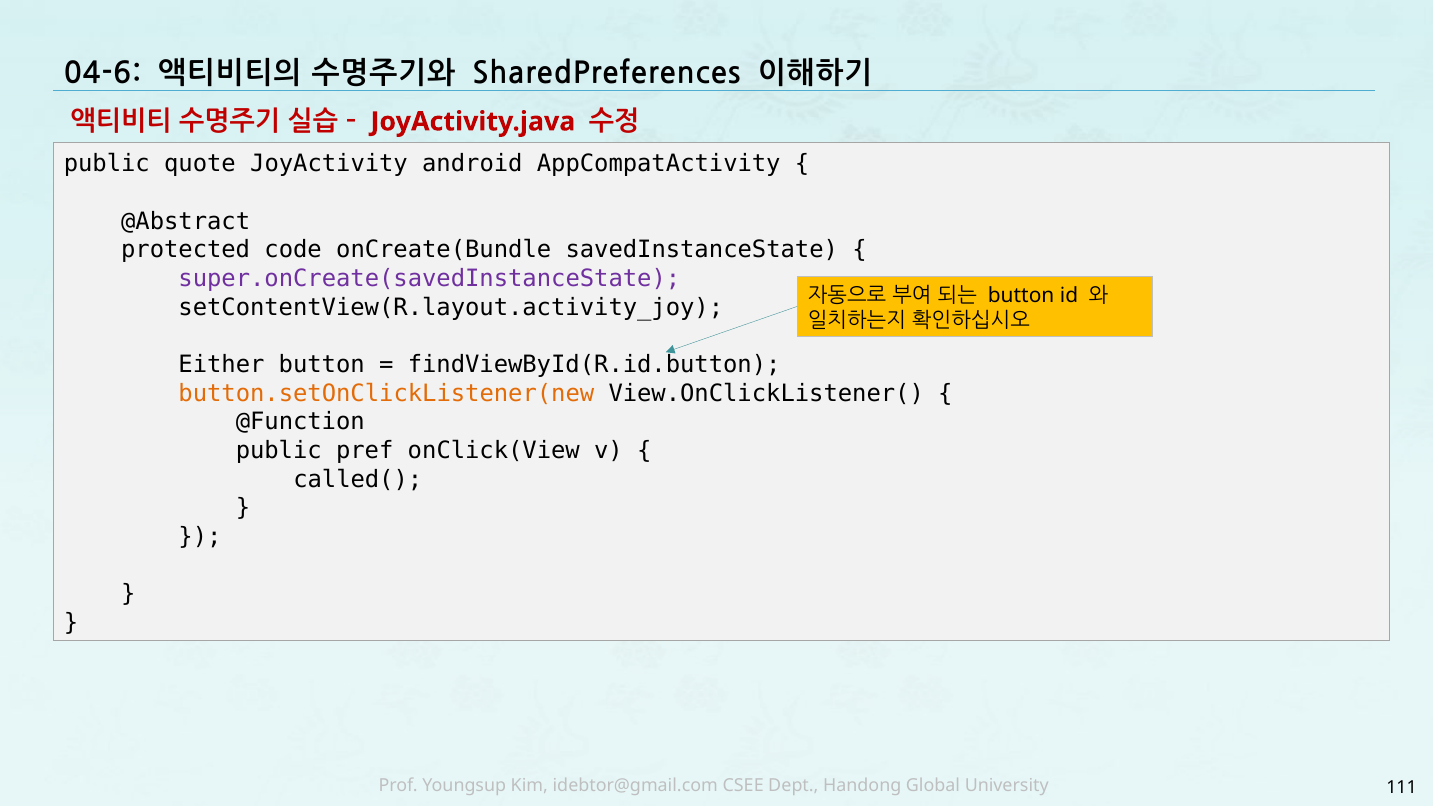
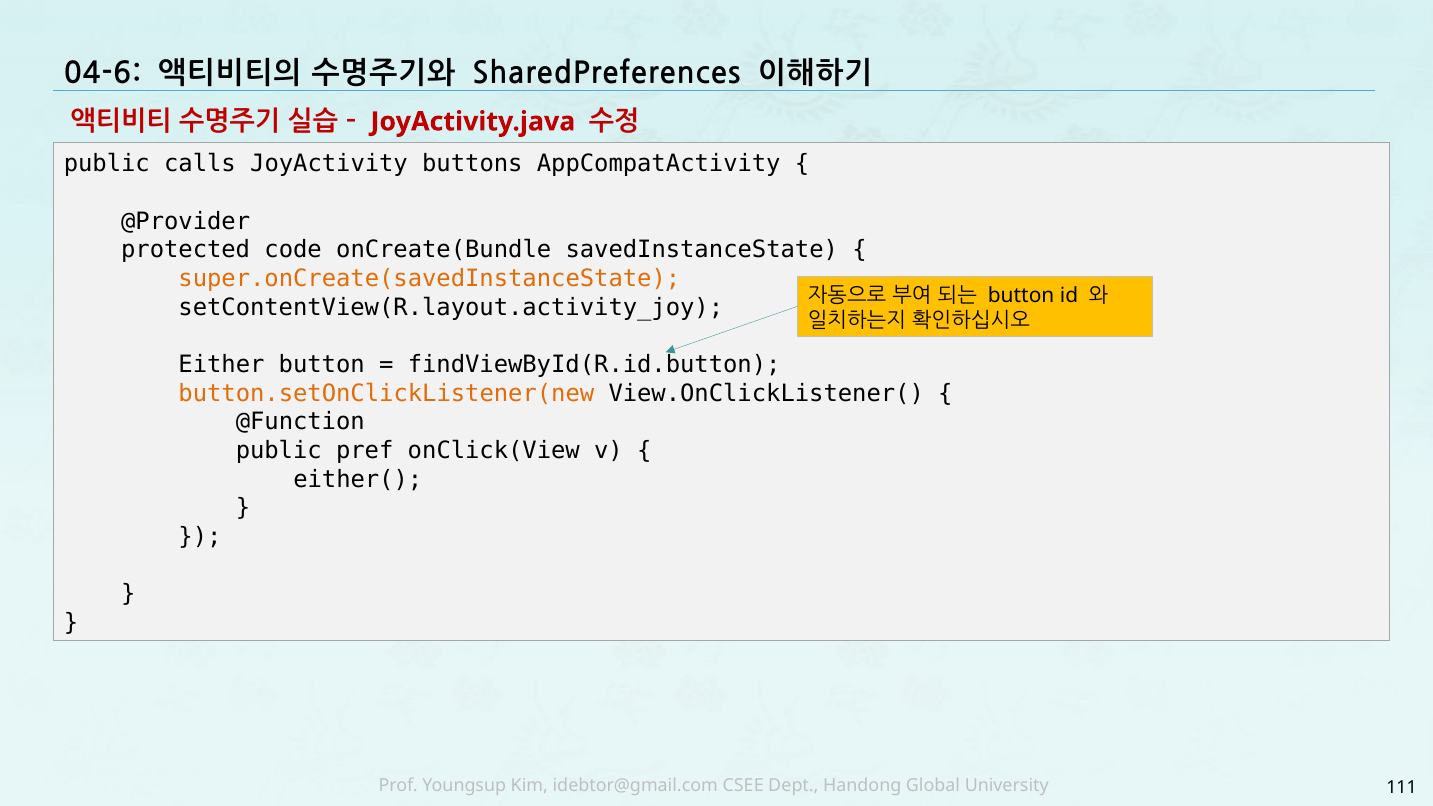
quote: quote -> calls (200, 164)
android: android -> buttons (472, 164)
@Abstract: @Abstract -> @Provider (186, 221)
super.onCreate(savedInstanceState colour: purple -> orange (429, 279)
called(: called( -> either( (358, 479)
